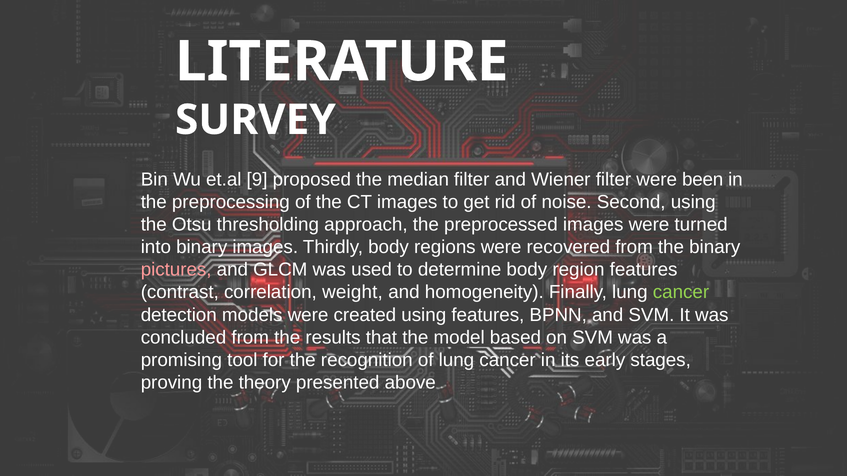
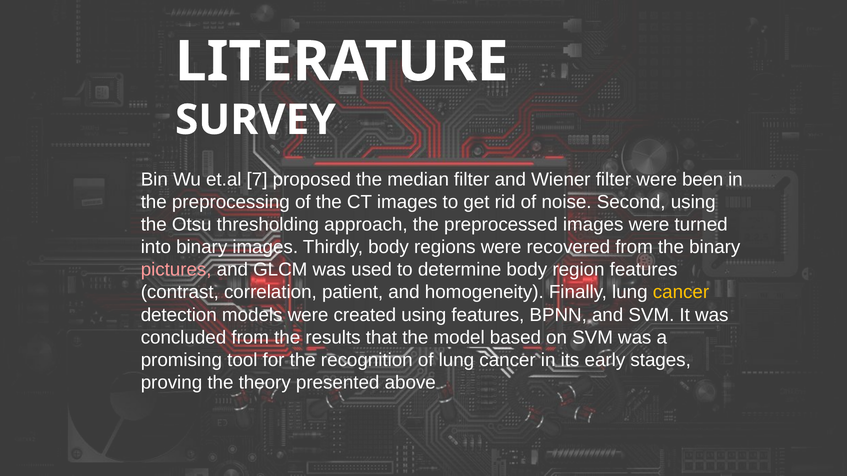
9: 9 -> 7 (257, 180)
weight: weight -> patient (353, 293)
cancer colour: light green -> yellow (681, 293)
